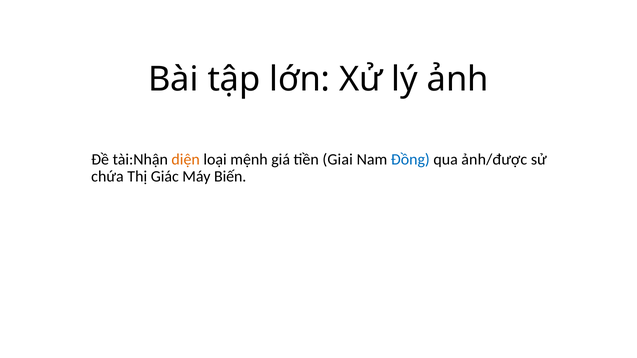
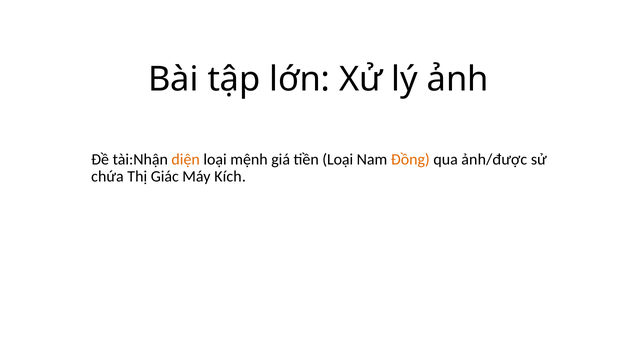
tiền Giai: Giai -> Loại (338, 160)
Đồng colour: blue -> orange (410, 160)
Biến: Biến -> Kích (230, 177)
